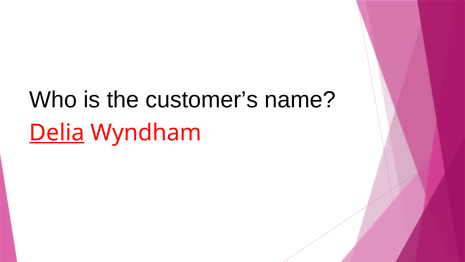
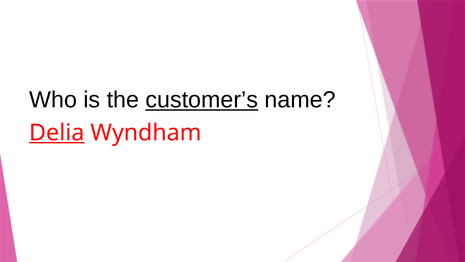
customer’s underline: none -> present (202, 100)
